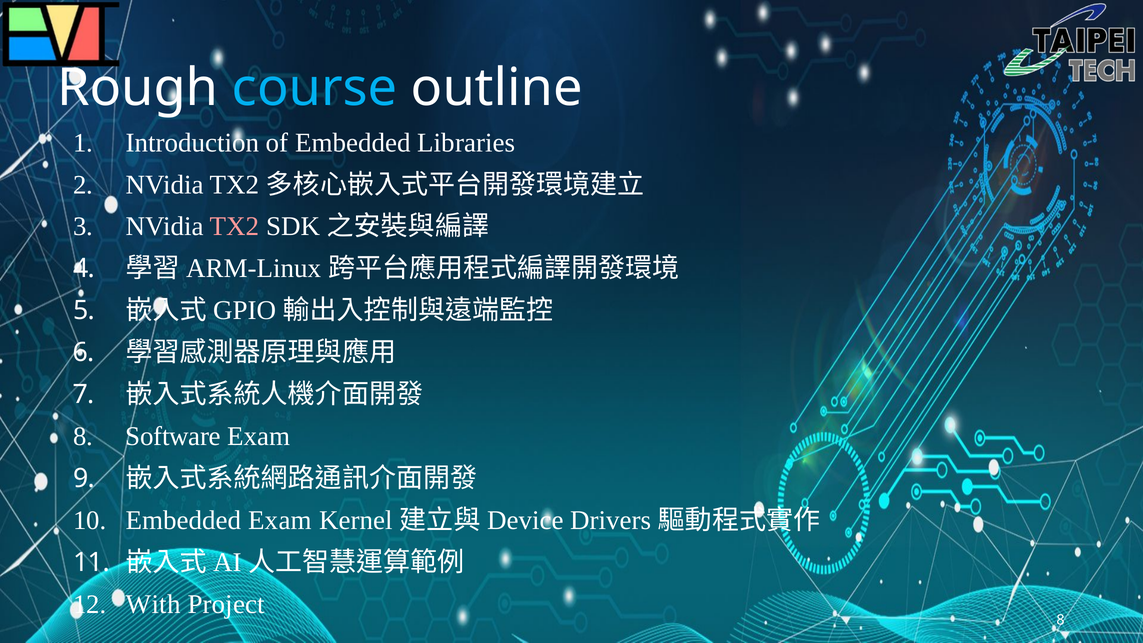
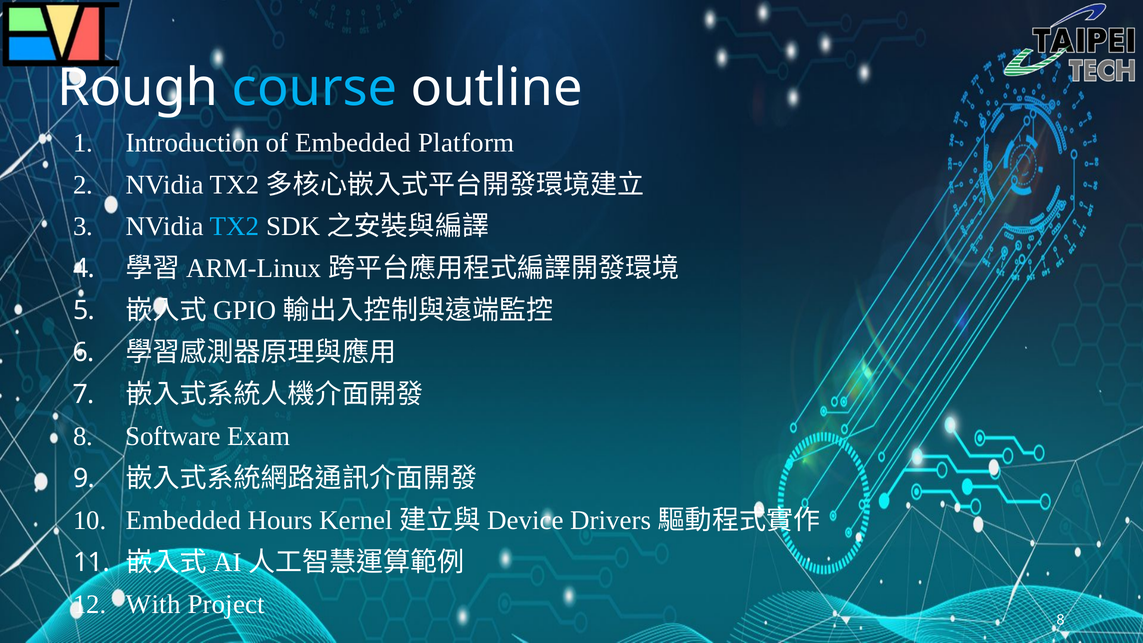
Libraries: Libraries -> Platform (466, 143)
TX2 colour: pink -> light blue (235, 227)
Embedded Exam: Exam -> Hours (280, 520)
